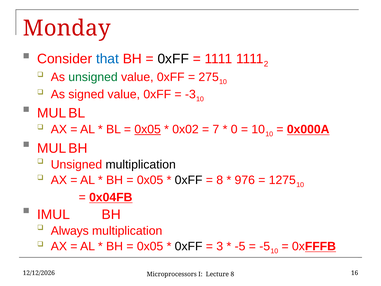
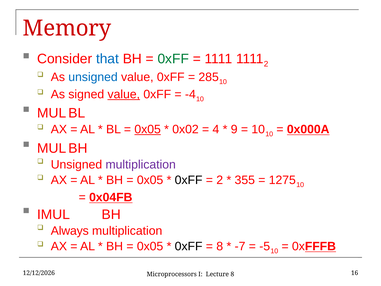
Monday: Monday -> Memory (67, 28)
0xFF colour: black -> green (173, 59)
unsigned colour: green -> blue (93, 77)
275: 275 -> 285 (209, 77)
value underline: none -> present (124, 94)
-3: -3 -> -4 (190, 94)
7: 7 -> 4 (216, 129)
0: 0 -> 9 (234, 129)
multiplication colour: black -> purple (141, 164)
8: 8 -> 2 (220, 180)
976: 976 -> 355 (245, 180)
3: 3 -> 8 (220, 246)
-5: -5 -> -7 (240, 246)
